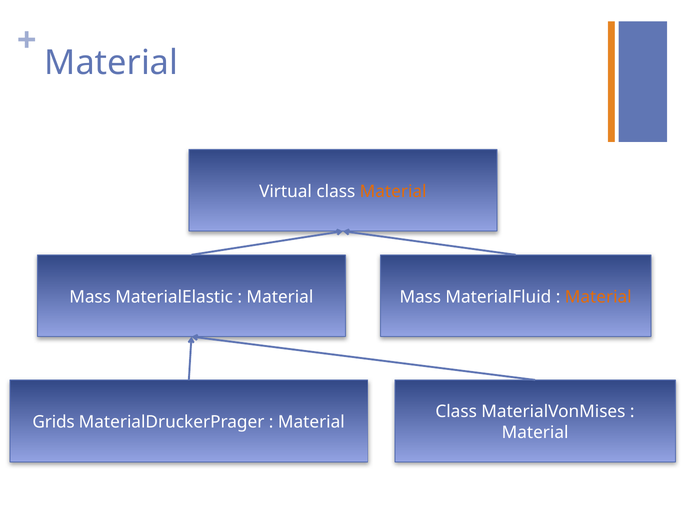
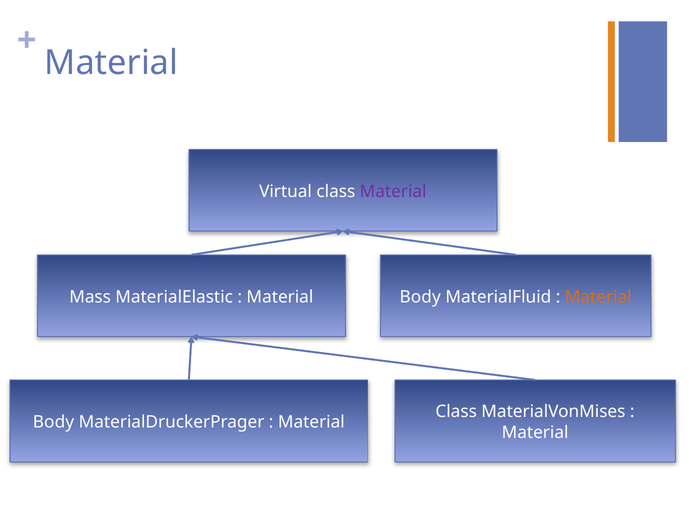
Material colour: orange -> purple (393, 191)
Mass: Mass -> Body (420, 297)
Grids: Grids -> Body (53, 422)
